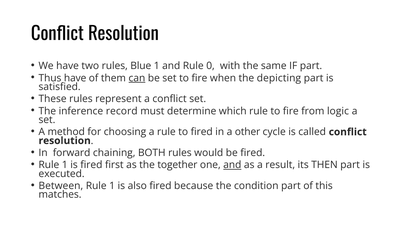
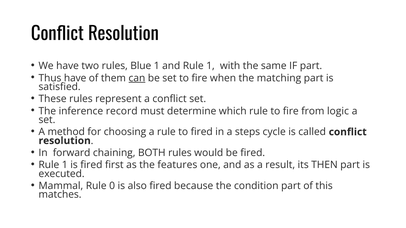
and Rule 0: 0 -> 1 (210, 66)
depicting: depicting -> matching (279, 78)
other: other -> steps (248, 132)
together: together -> features (177, 165)
and underline: present -> none (232, 165)
Between: Between -> Mammal (61, 186)
1: 1 -> 0 (112, 186)
